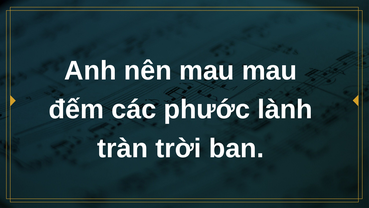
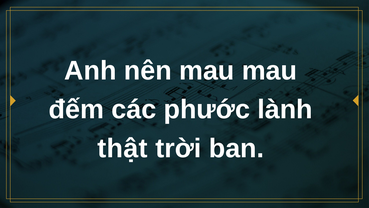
tràn: tràn -> thật (122, 148)
